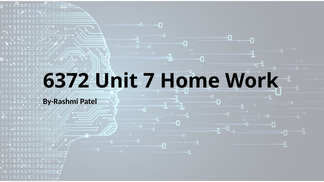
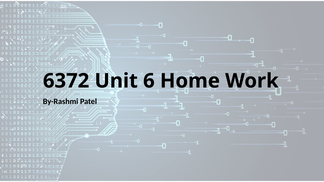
7: 7 -> 6 (149, 81)
